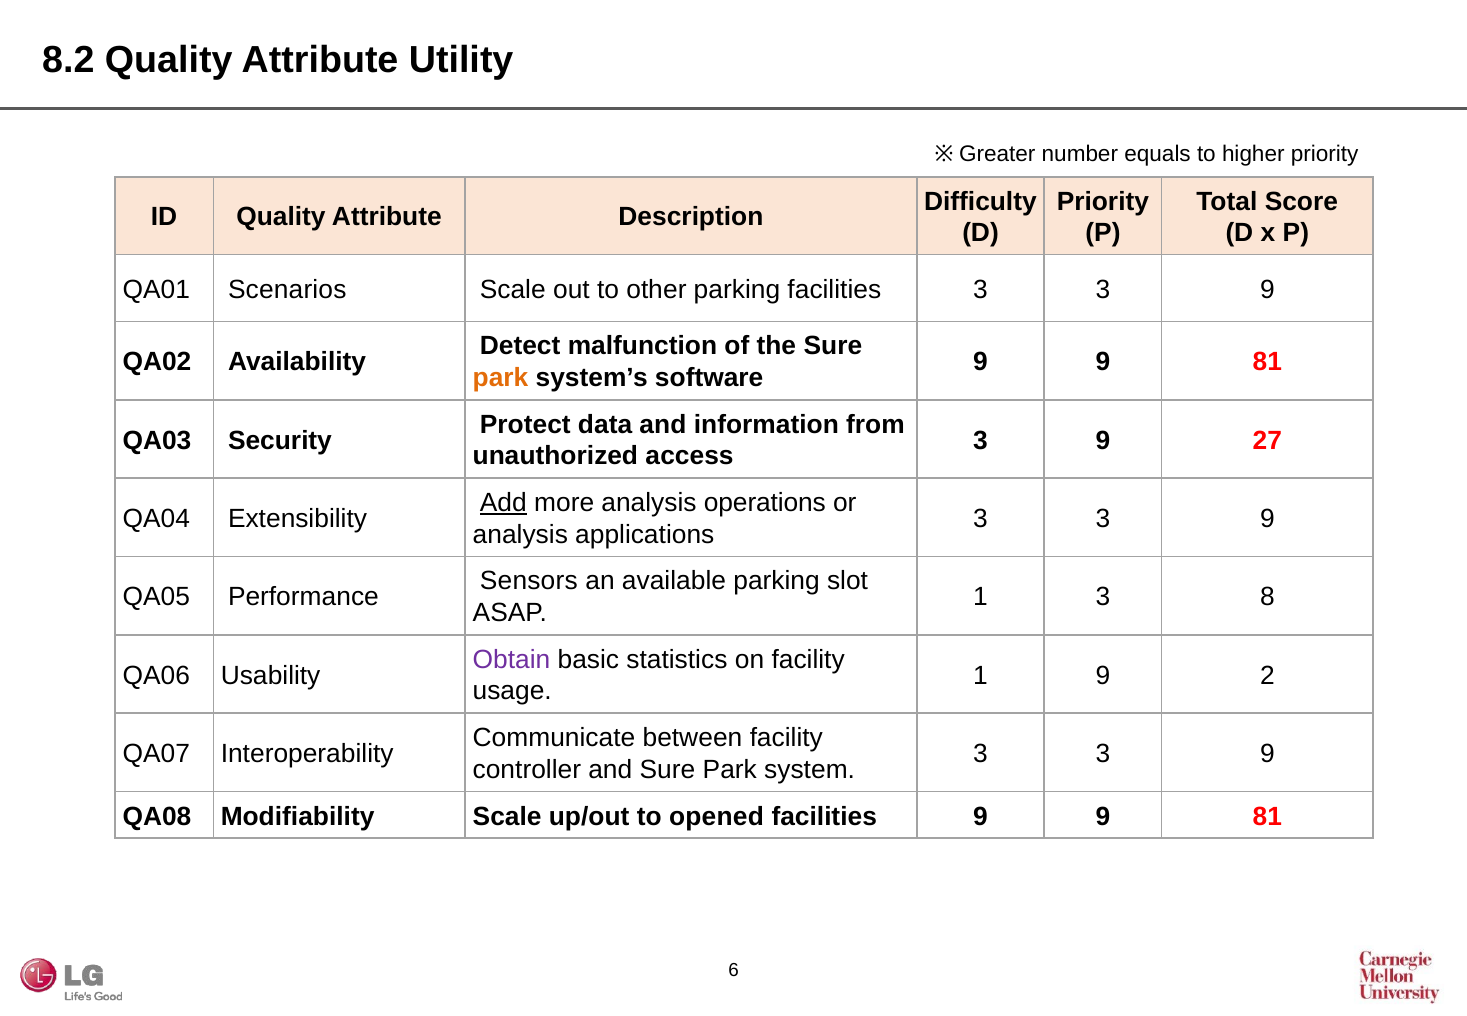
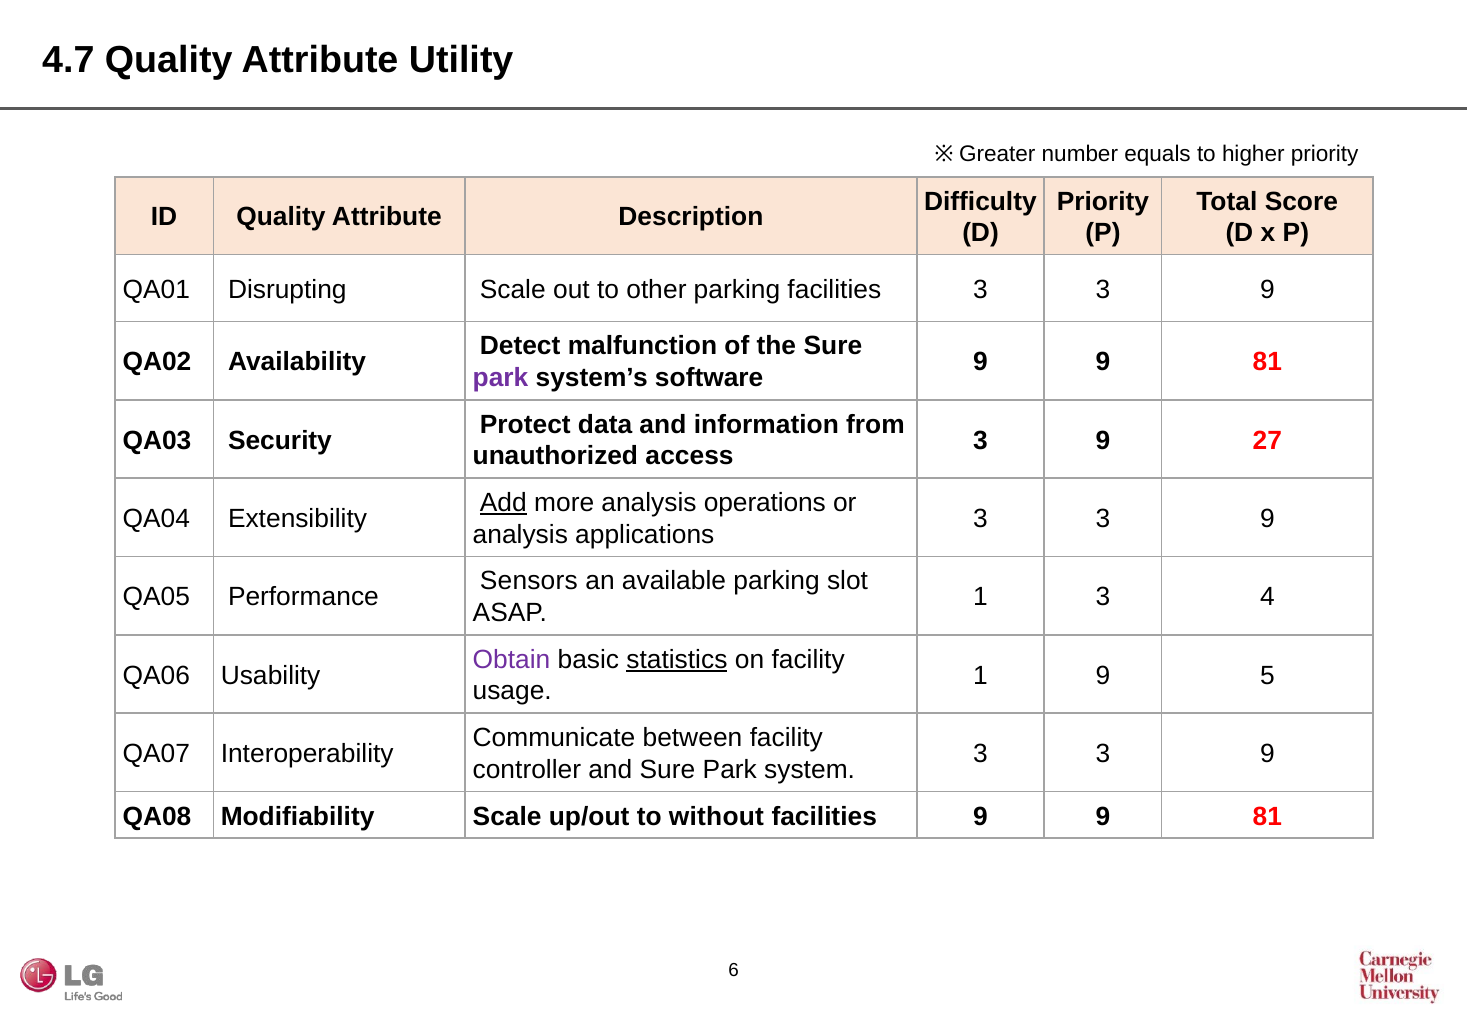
8.2: 8.2 -> 4.7 (68, 60)
Scenarios: Scenarios -> Disrupting (287, 289)
park colour: orange -> purple (501, 378)
8: 8 -> 4 (1267, 597)
statistics underline: none -> present (677, 659)
2: 2 -> 5 (1267, 675)
opened: opened -> without (716, 816)
